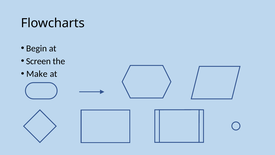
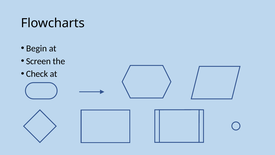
Make: Make -> Check (37, 74)
